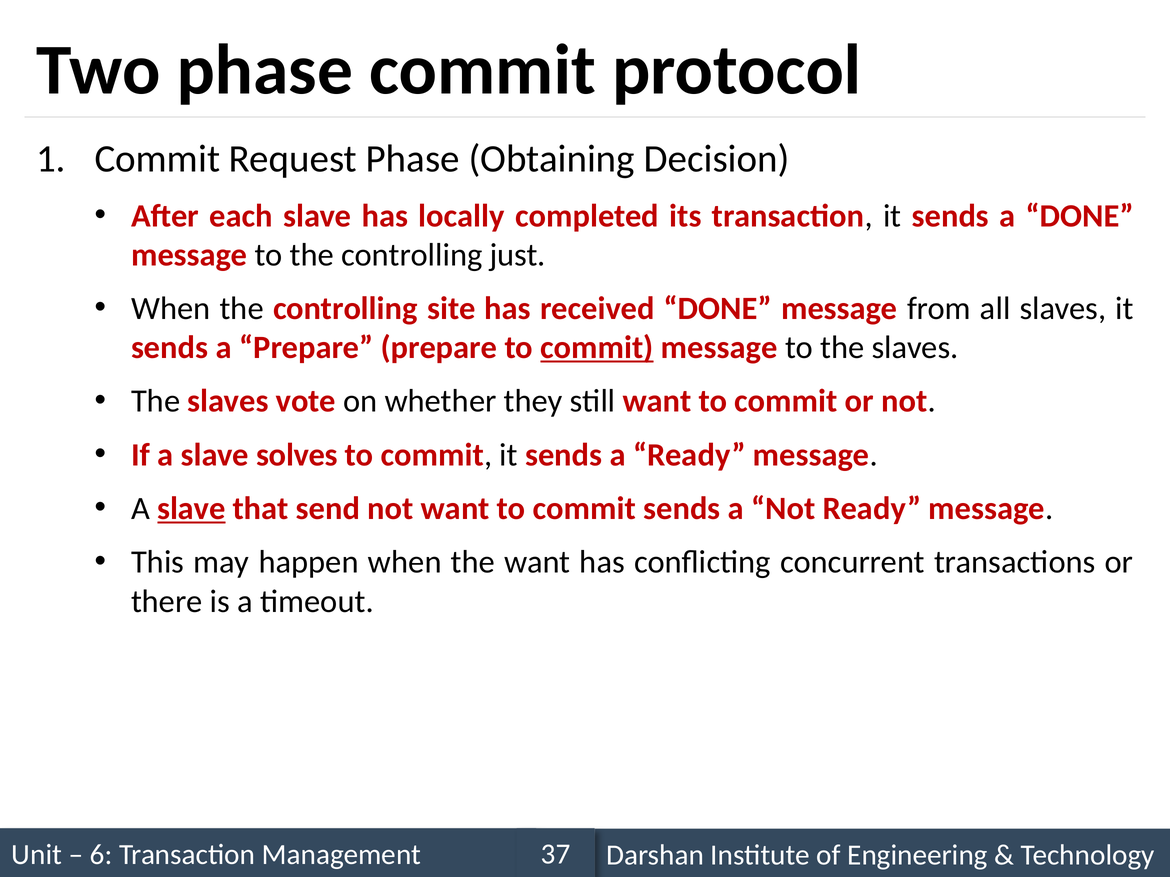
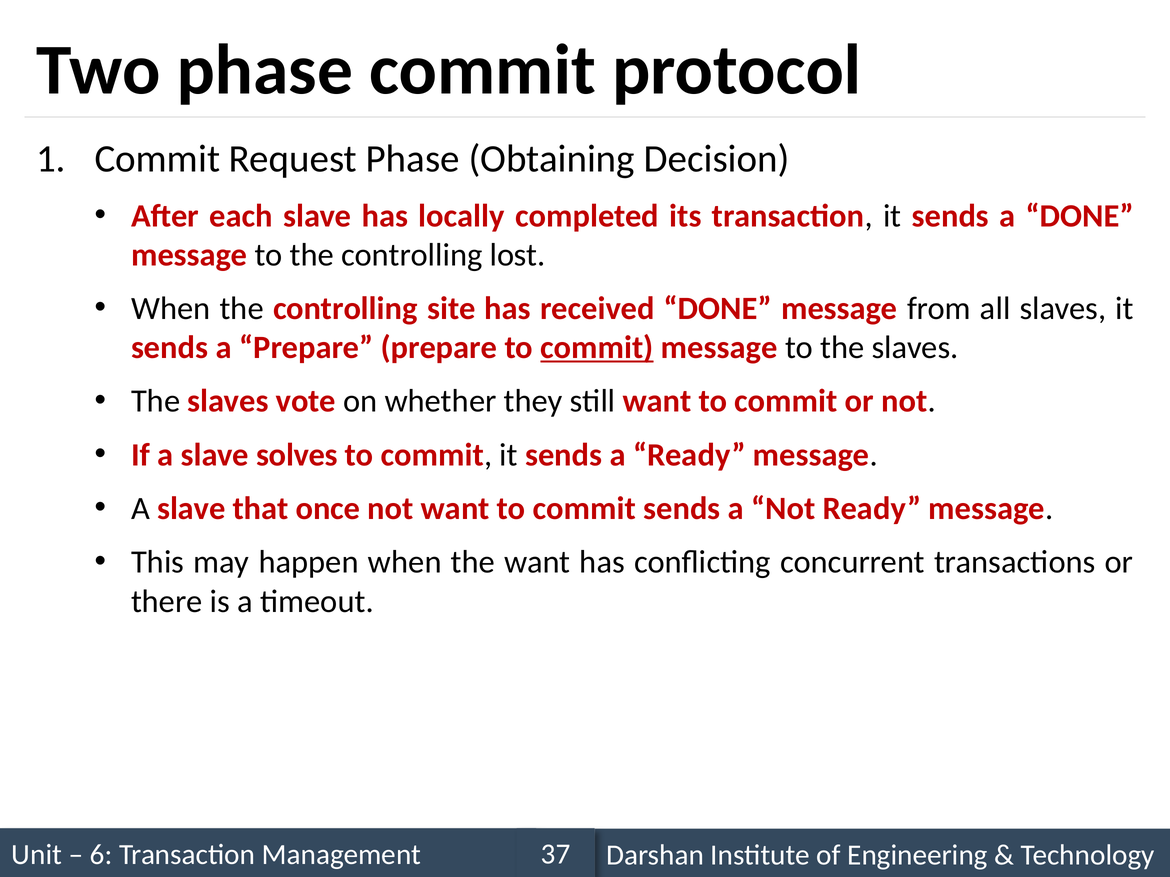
just: just -> lost (518, 255)
slave underline: present -> none (191, 509)
send: send -> once (328, 509)
